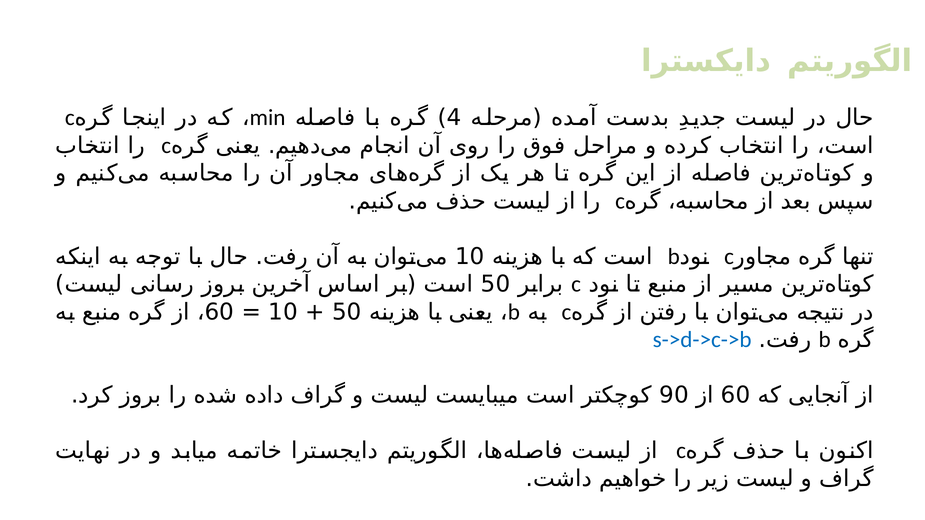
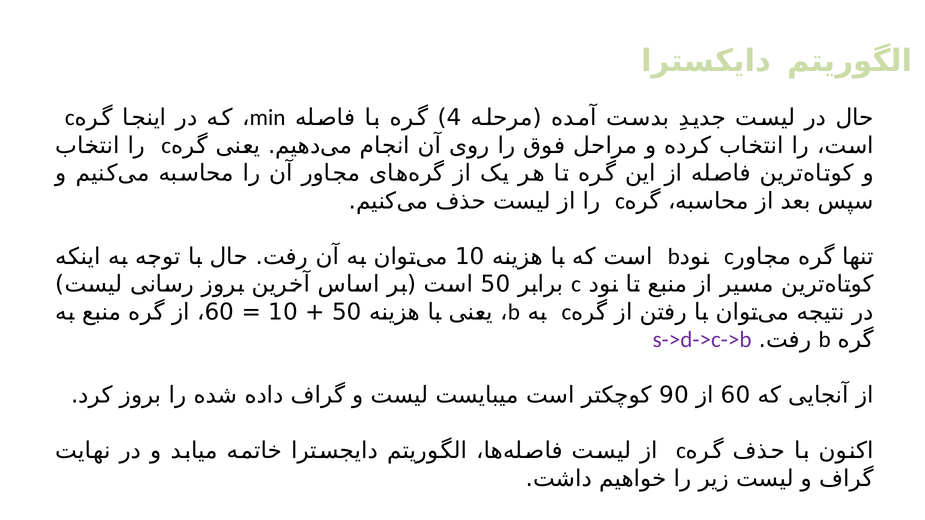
s->d->c->b colour: blue -> purple (702, 340)
